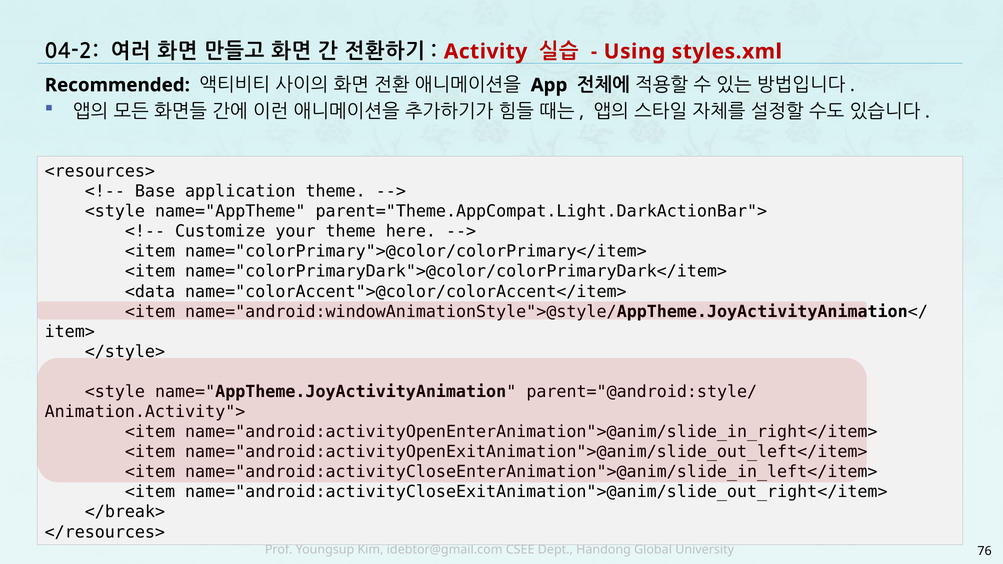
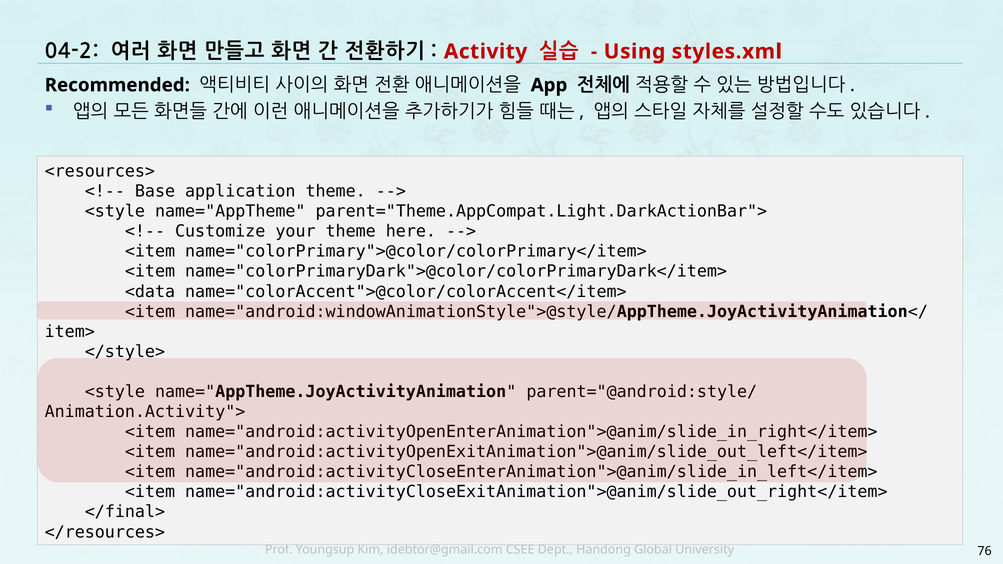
</break>: </break> -> </final> (125, 512)
